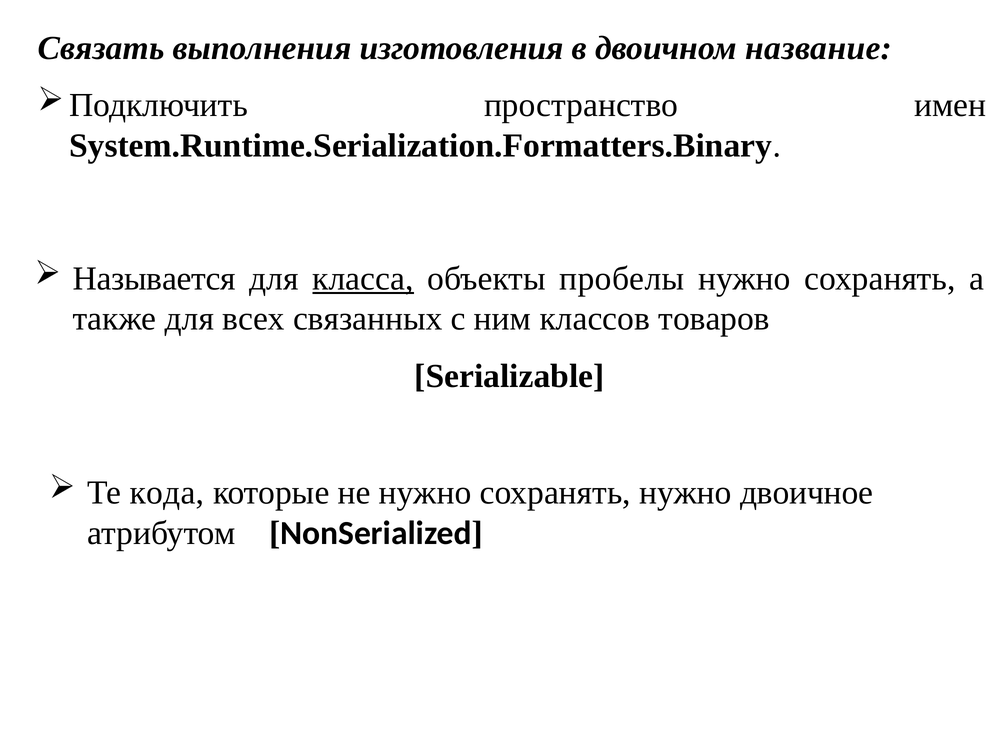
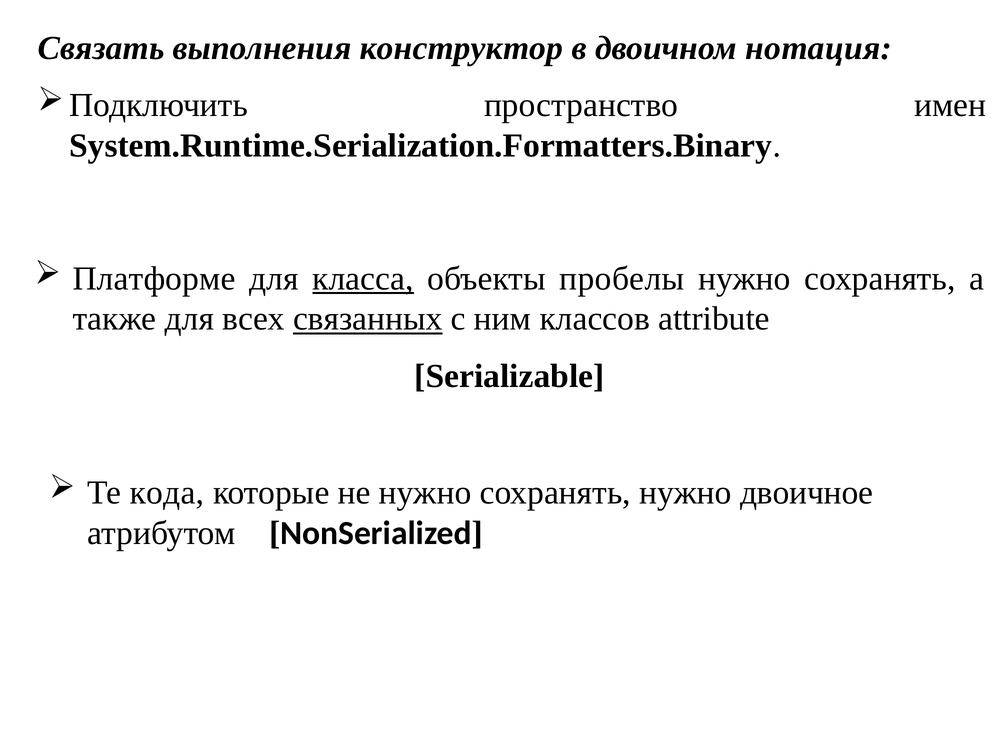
изготовления: изготовления -> конструктор (461, 48)
название: название -> нотация (819, 48)
Называется: Называется -> Платформе (154, 278)
связанных underline: none -> present (368, 319)
товаров: товаров -> attribute (714, 319)
